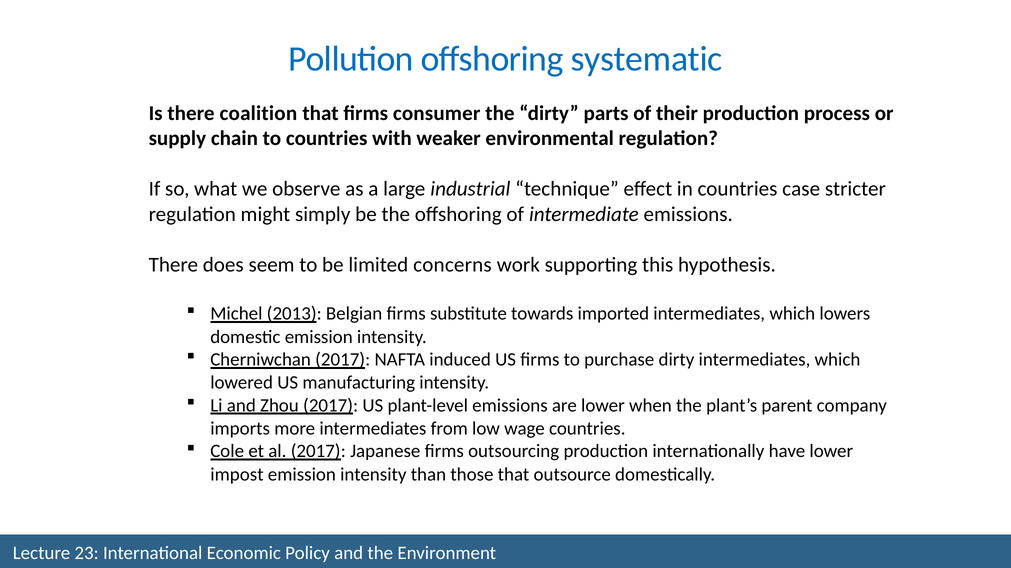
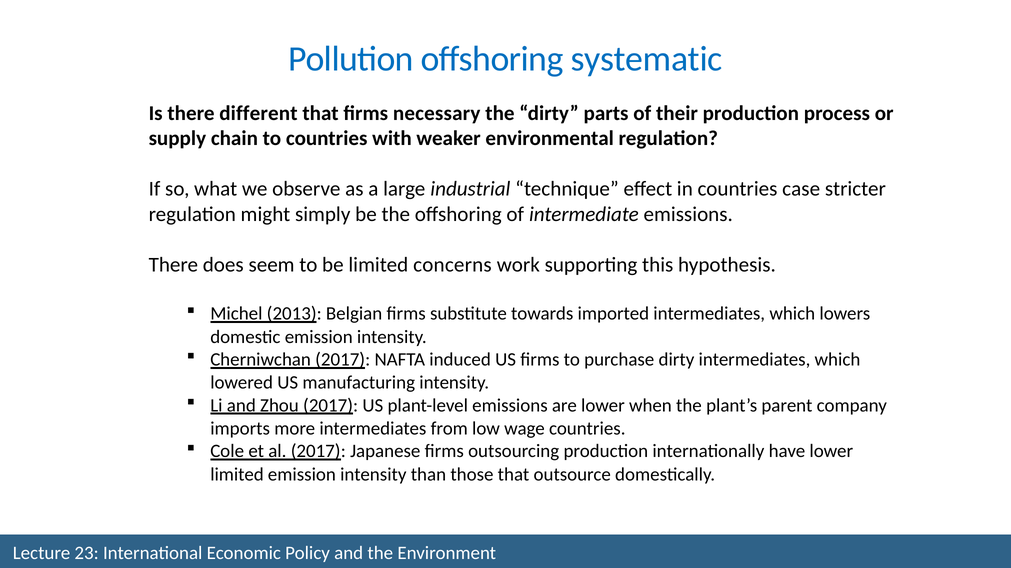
coalition: coalition -> different (258, 113)
consumer: consumer -> necessary (437, 113)
impost: impost -> limited (237, 475)
